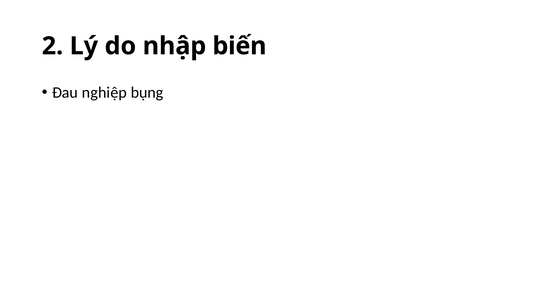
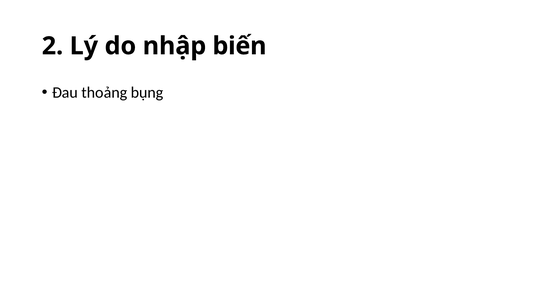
nghiệp: nghiệp -> thoảng (104, 93)
